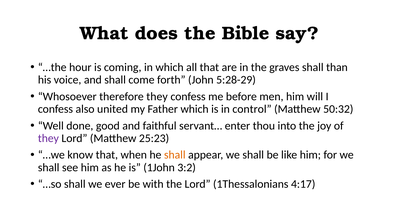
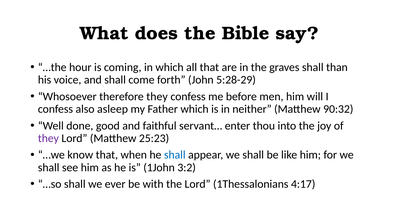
united: united -> asleep (113, 109)
control: control -> neither (252, 109)
50:32: 50:32 -> 90:32 (338, 109)
shall colour: orange -> blue (175, 155)
